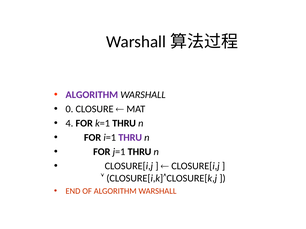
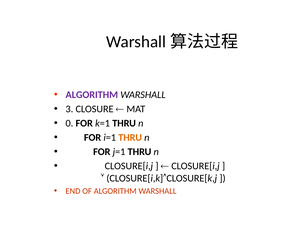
0: 0 -> 3 (69, 109)
4: 4 -> 0 (69, 124)
THRU colour: purple -> orange (130, 138)
